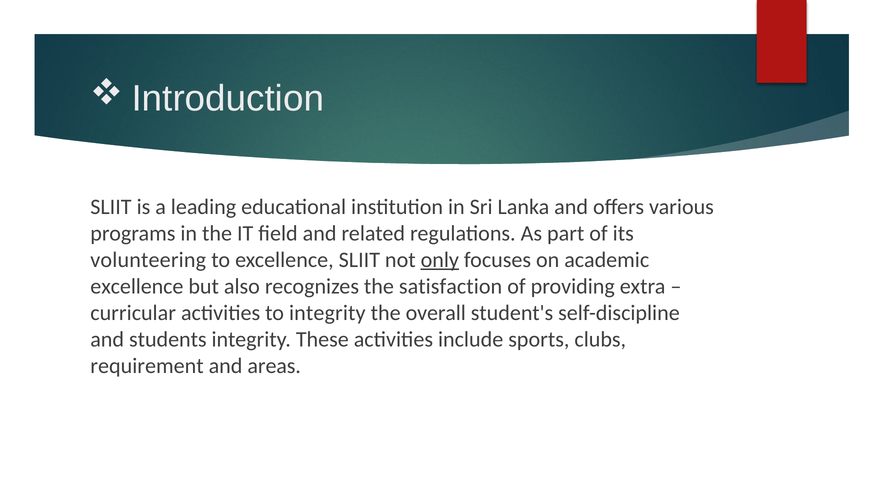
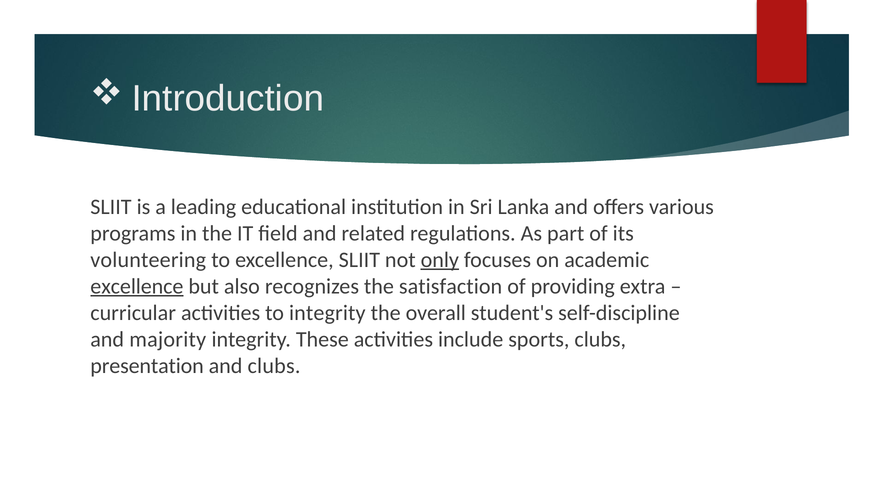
excellence underline: none -> present (137, 286)
students: students -> majority (168, 339)
requirement: requirement -> presentation (147, 366)
and areas: areas -> clubs (274, 366)
